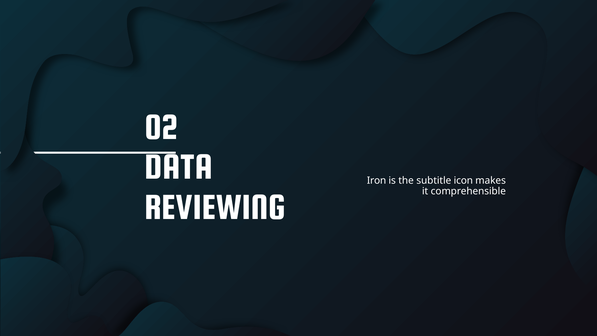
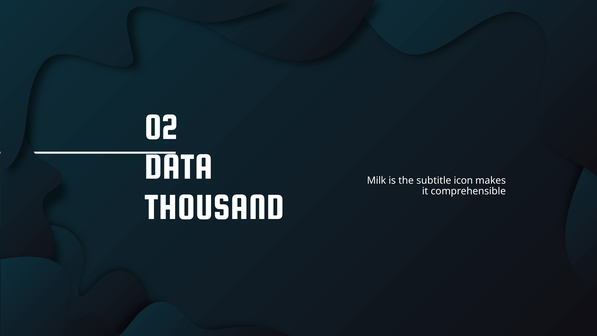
Iron: Iron -> Milk (377, 180)
REVIEWING: REVIEWING -> THOUSAND (215, 207)
